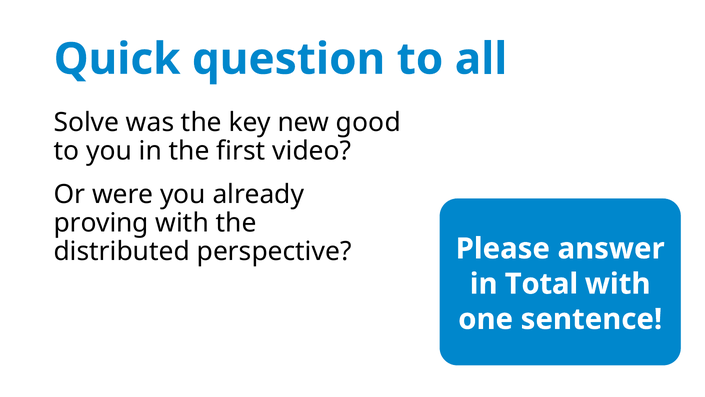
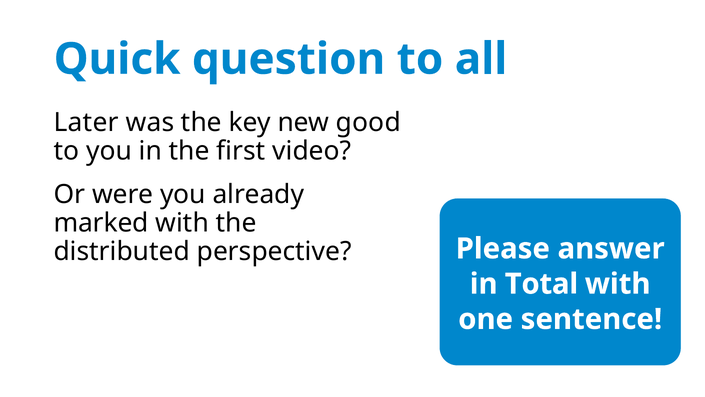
Solve: Solve -> Later (86, 122)
proving: proving -> marked (101, 223)
